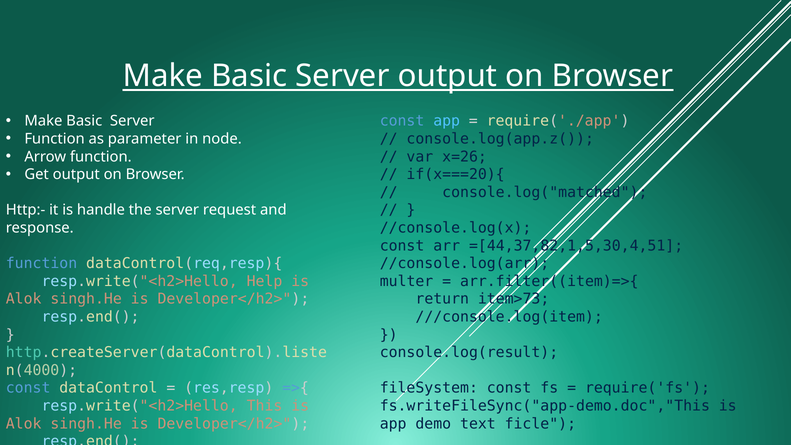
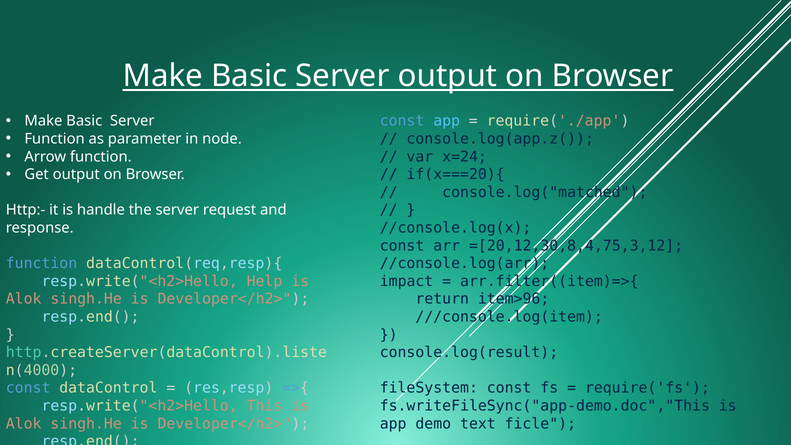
x=26: x=26 -> x=24 (465, 157)
=[44,37,82,1,5,30,4,51: =[44,37,82,1,5,30,4,51 -> =[20,12,30,8,4,75,3,12 (576, 246)
multer: multer -> impact (407, 281)
item>73: item>73 -> item>96 (514, 299)
